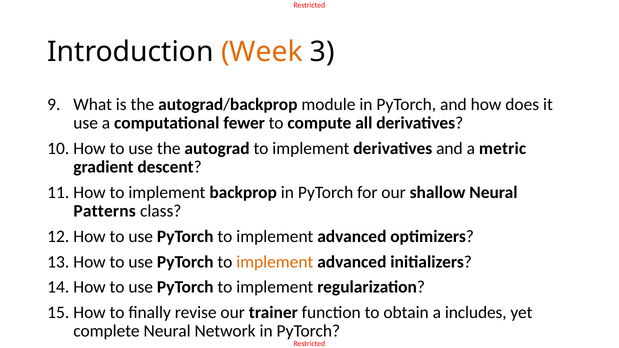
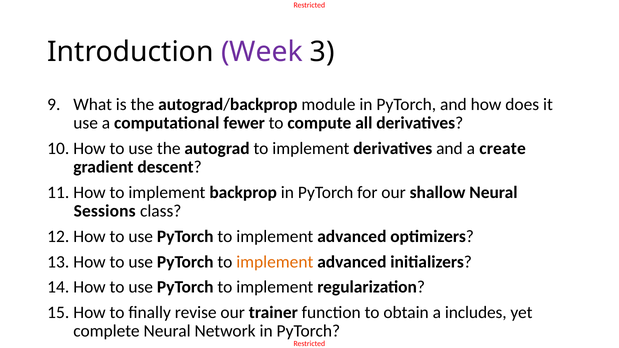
Week colour: orange -> purple (262, 52)
metric: metric -> create (503, 148)
Patterns: Patterns -> Sessions (105, 211)
